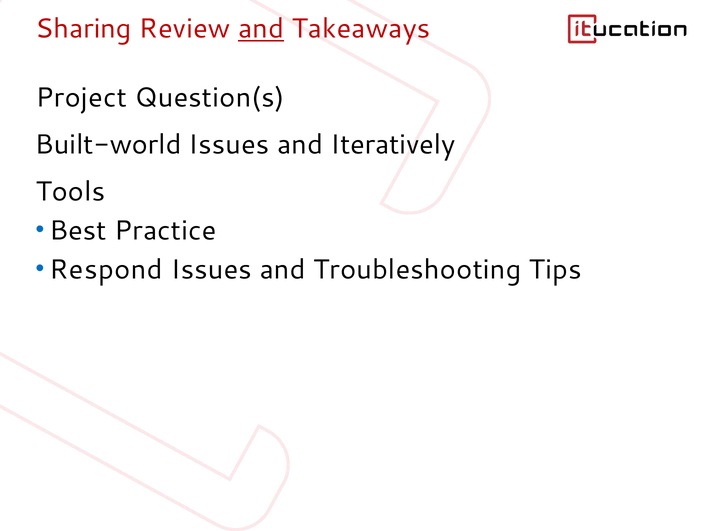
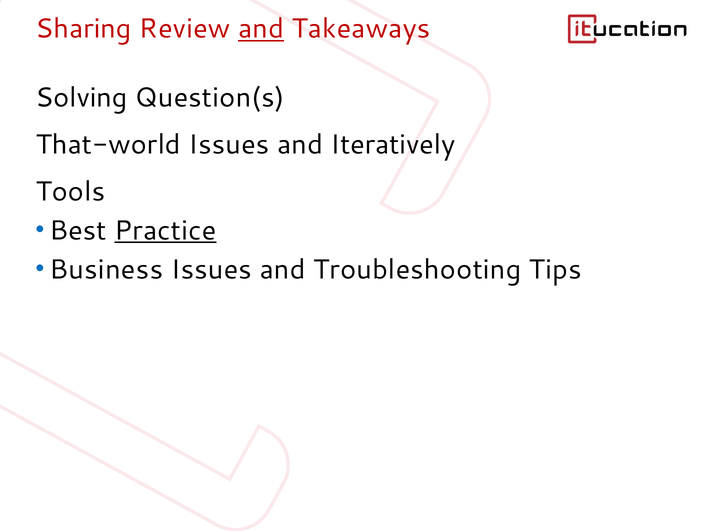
Project: Project -> Solving (82, 98)
Built-world: Built-world -> That-world (108, 145)
Practice underline: none -> present (165, 230)
Respond: Respond -> Business (106, 269)
